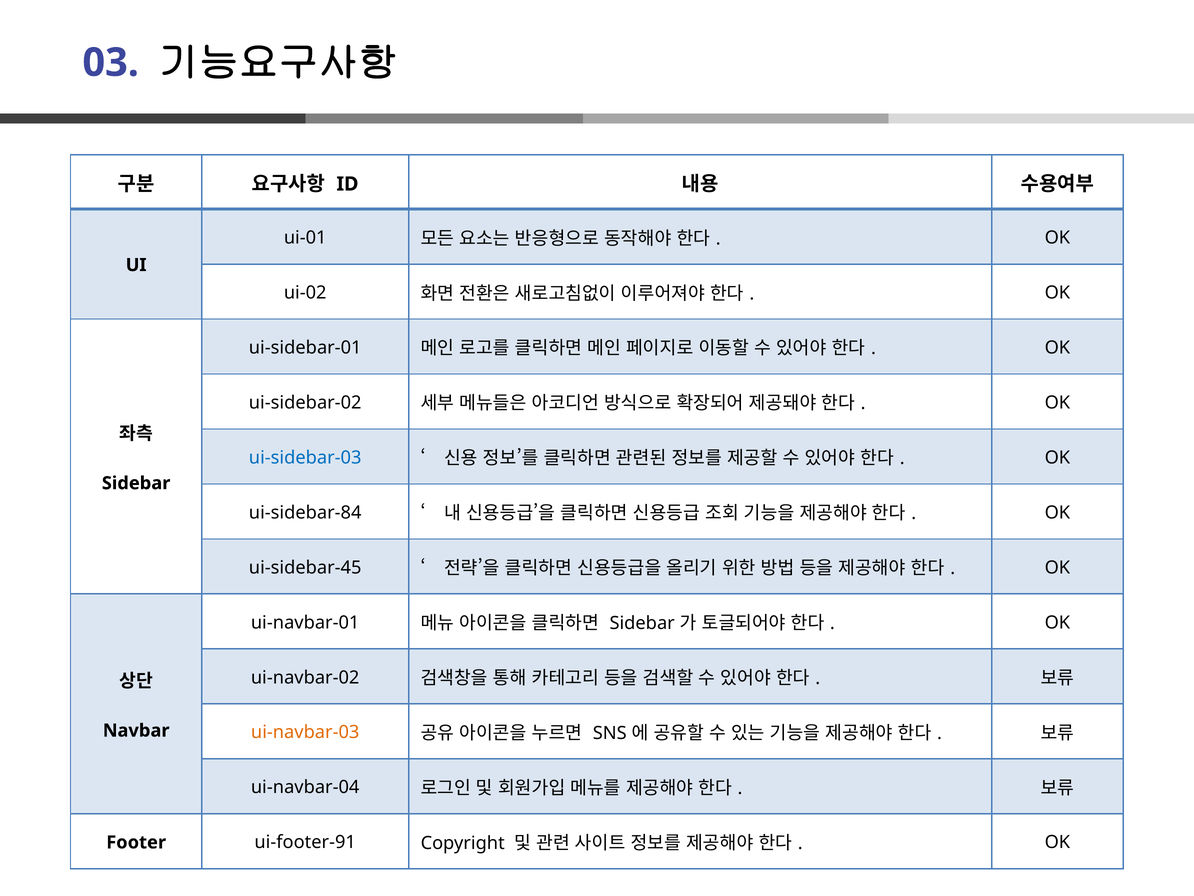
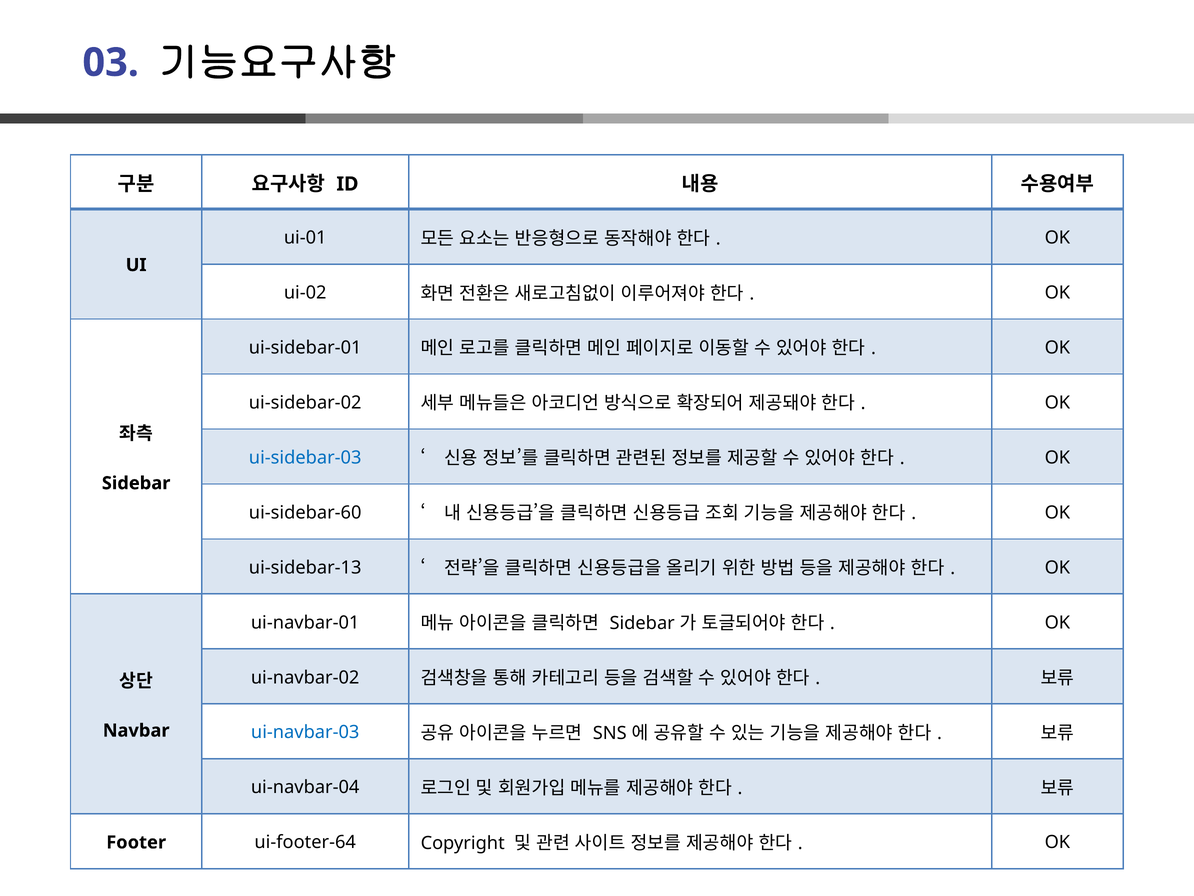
ui-sidebar-84: ui-sidebar-84 -> ui-sidebar-60 (305, 512)
ui-sidebar-45: ui-sidebar-45 -> ui-sidebar-13 (305, 567)
ui-navbar-03 colour: orange -> blue (305, 732)
ui-footer-91: ui-footer-91 -> ui-footer-64 (305, 842)
